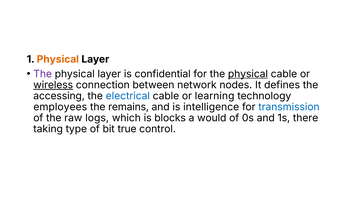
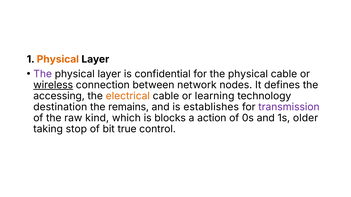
physical underline: present -> none (248, 74)
electrical colour: blue -> orange (128, 96)
employees: employees -> destination (60, 107)
intelligence: intelligence -> establishes (211, 107)
transmission colour: blue -> purple (289, 107)
logs: logs -> kind (97, 118)
would: would -> action (212, 118)
there: there -> older (306, 118)
type: type -> stop (76, 129)
